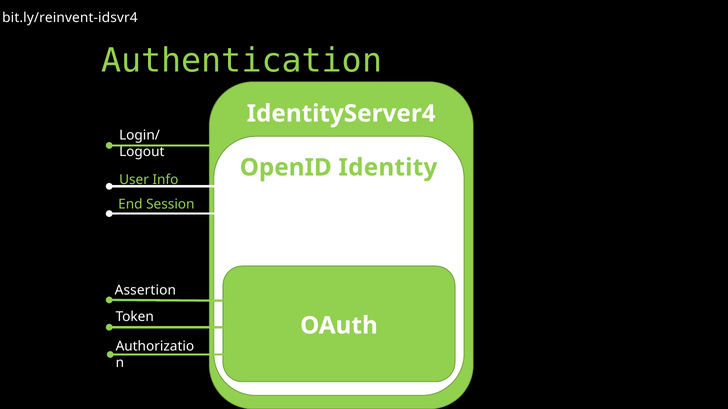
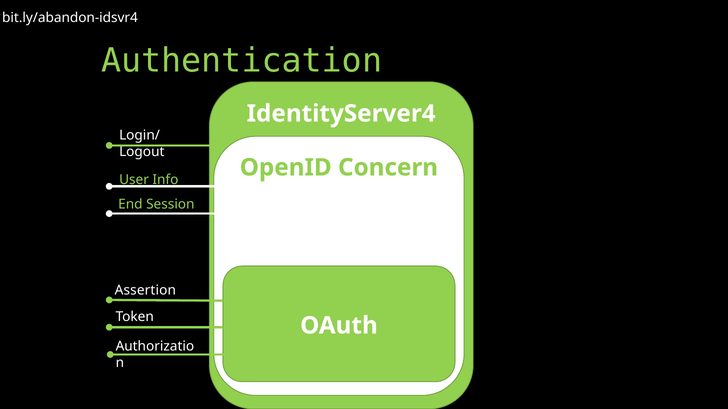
bit.ly/reinvent-idsvr4: bit.ly/reinvent-idsvr4 -> bit.ly/abandon-idsvr4 (70, 18)
Identity: Identity -> Concern (388, 168)
